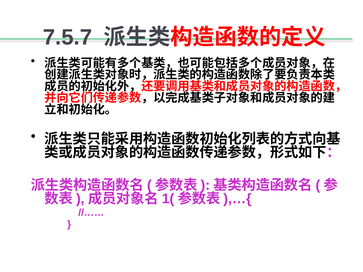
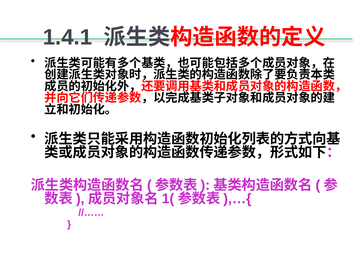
7.5.7: 7.5.7 -> 1.4.1 (67, 37)
